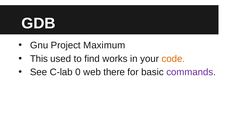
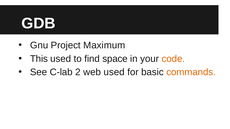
works: works -> space (115, 59)
0: 0 -> 2 (78, 72)
web there: there -> used (114, 72)
commands colour: purple -> orange (191, 72)
